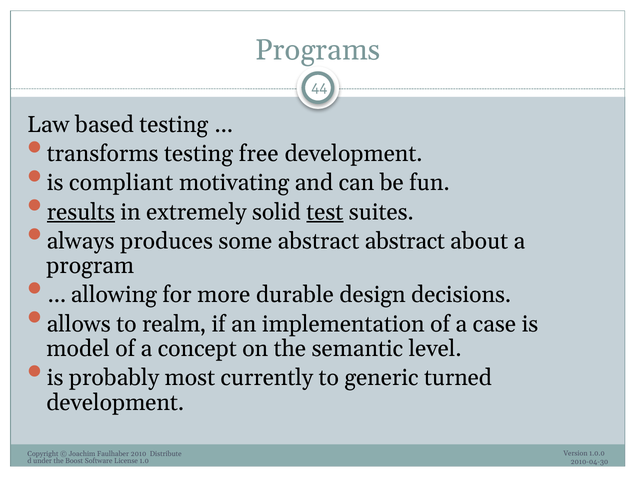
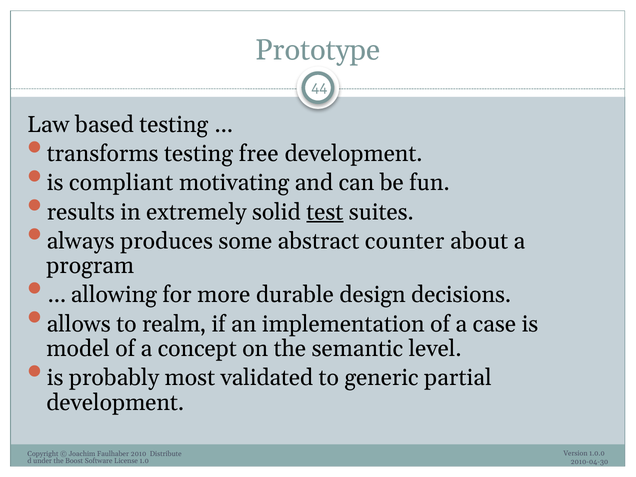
Programs: Programs -> Prototype (318, 50)
results underline: present -> none (81, 212)
abstract abstract: abstract -> counter (405, 241)
currently: currently -> validated (267, 378)
turned: turned -> partial (458, 378)
